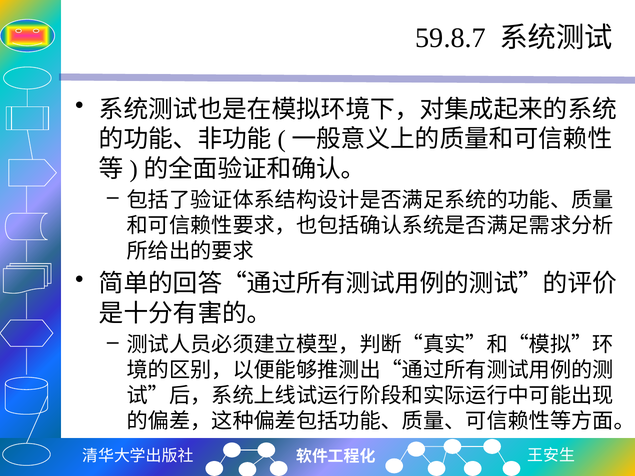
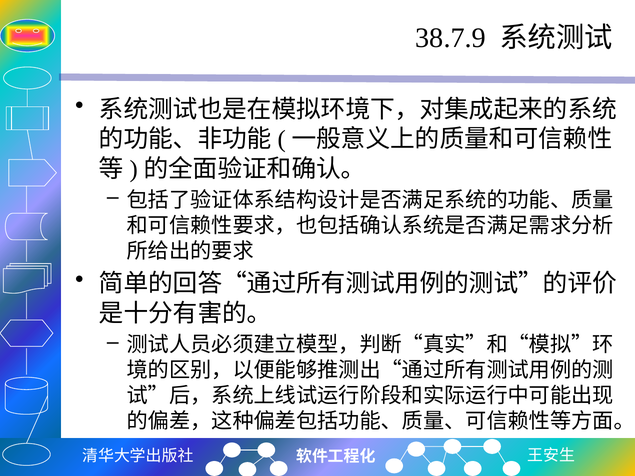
59.8.7: 59.8.7 -> 38.7.9 (451, 38)
